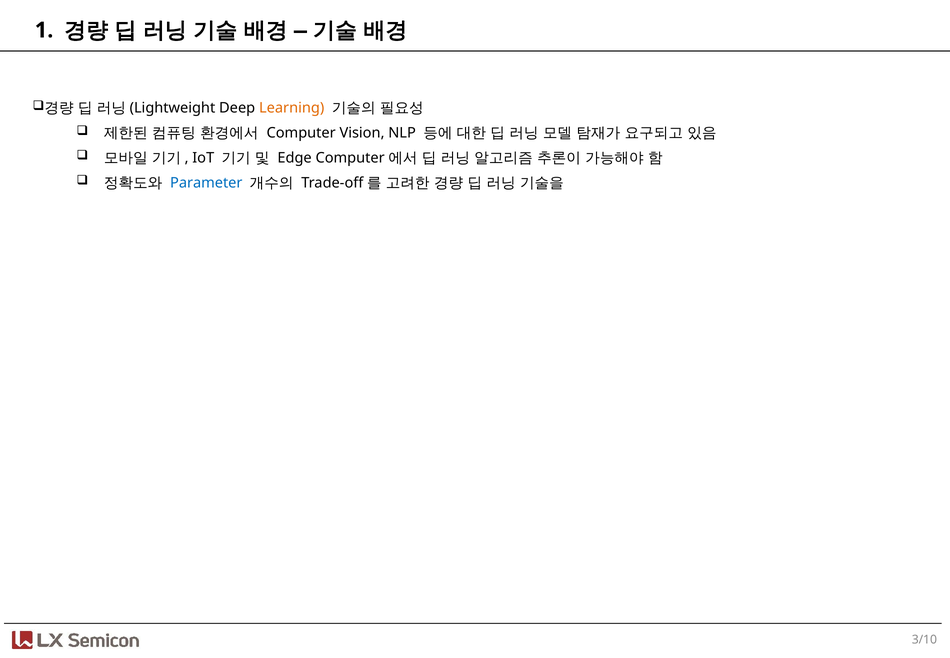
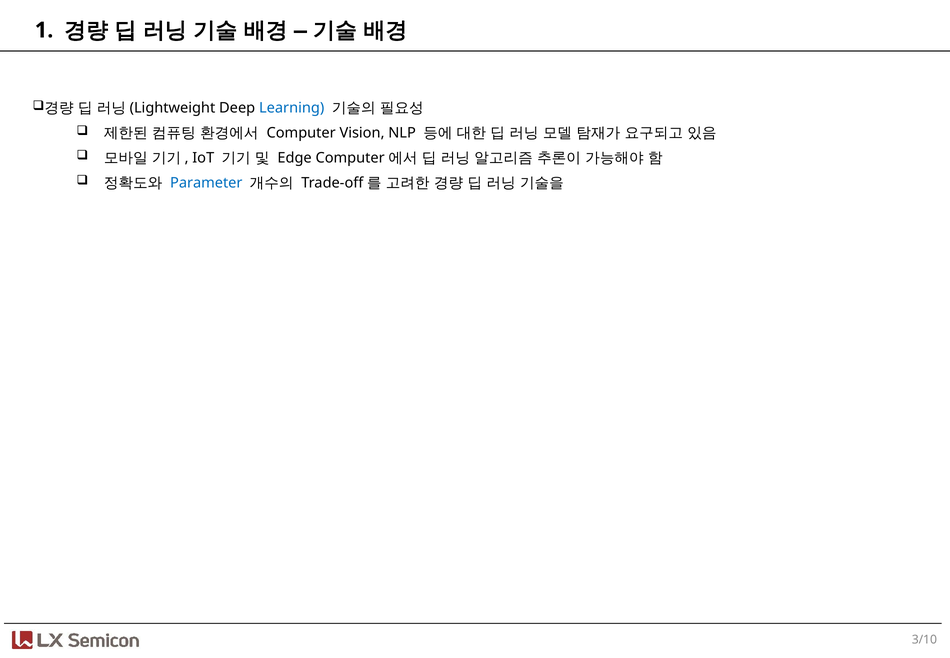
Learning colour: orange -> blue (292, 108)
